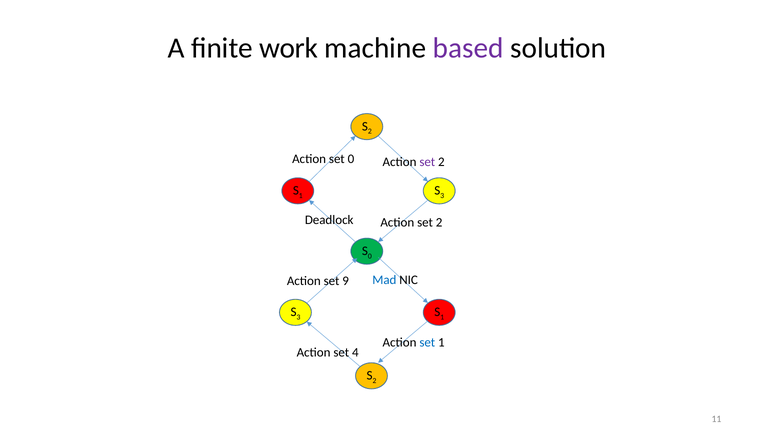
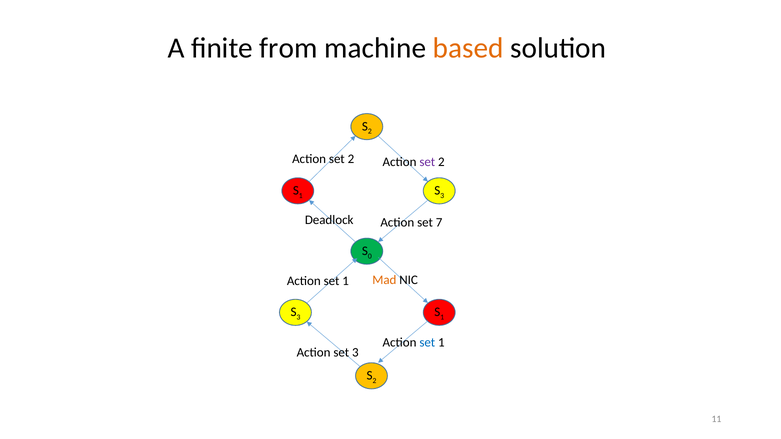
work: work -> from (289, 48)
based colour: purple -> orange (468, 48)
0: 0 -> 2 (351, 159)
2: 2 -> 7 (439, 222)
Mad colour: blue -> orange (384, 280)
9: 9 -> 1 (346, 281)
set 4: 4 -> 3 (355, 353)
